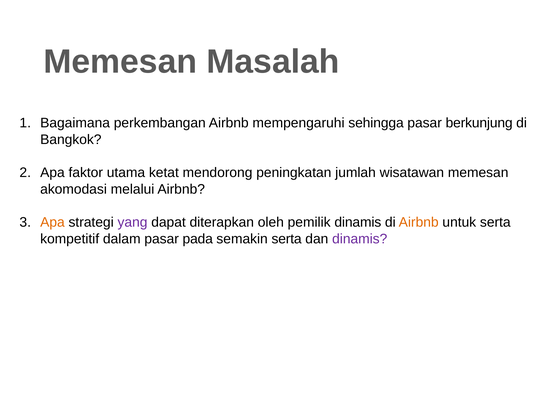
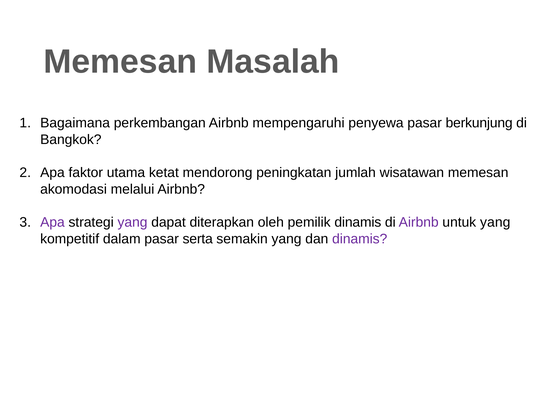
sehingga: sehingga -> penyewa (376, 123)
Apa colour: orange -> purple (52, 222)
Airbnb colour: orange -> purple (419, 222)
untuk serta: serta -> yang (495, 222)
pada: pada -> serta (198, 239)
semakin serta: serta -> yang (287, 239)
